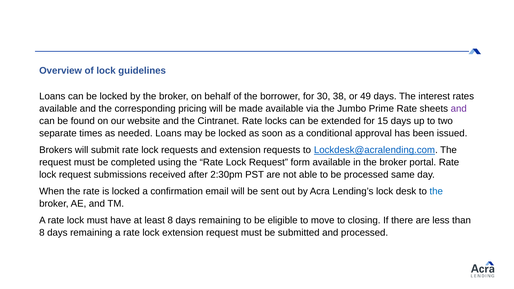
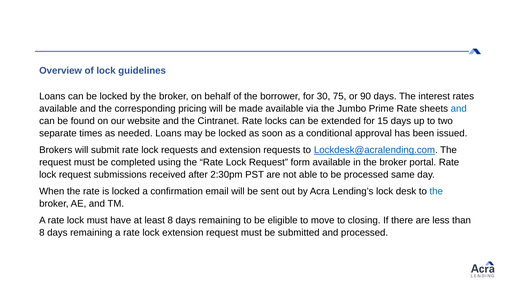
38: 38 -> 75 (340, 96)
49: 49 -> 90 (366, 96)
and colour: purple -> blue (459, 109)
